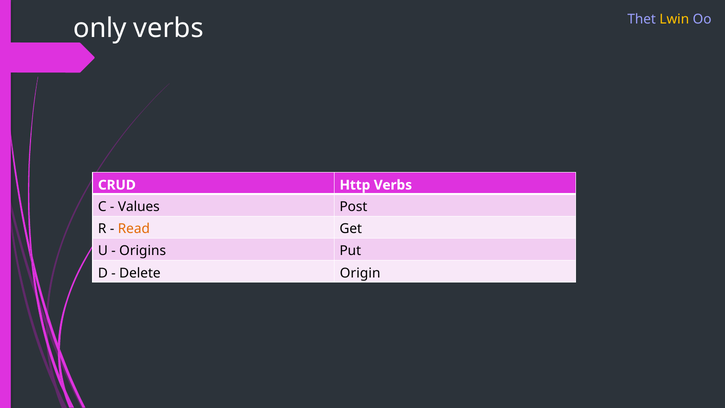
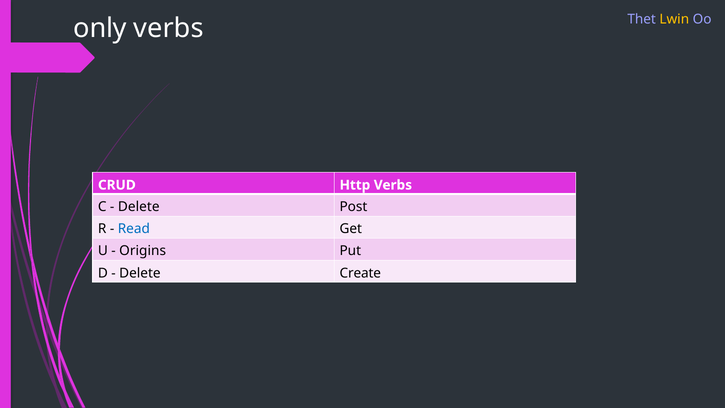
Values: Values -> Delete (139, 207)
Read colour: orange -> blue (134, 229)
Origin: Origin -> Create (360, 273)
